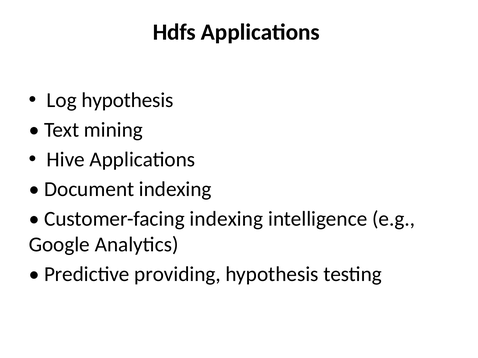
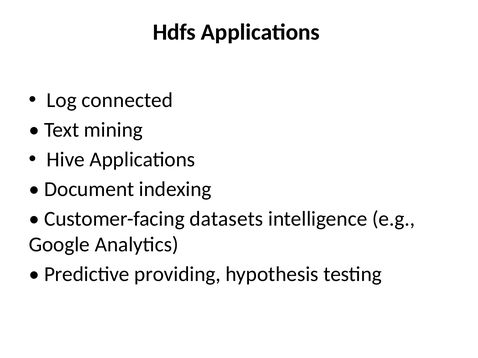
Log hypothesis: hypothesis -> connected (127, 100)
Customer-facing indexing: indexing -> datasets (226, 219)
